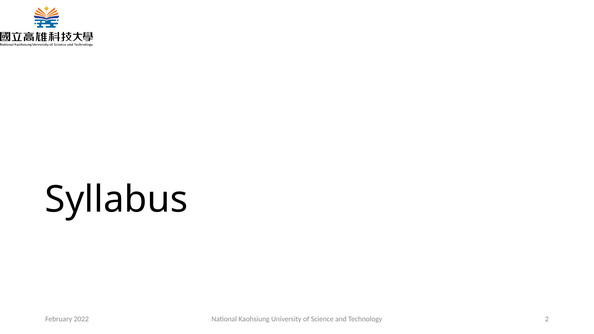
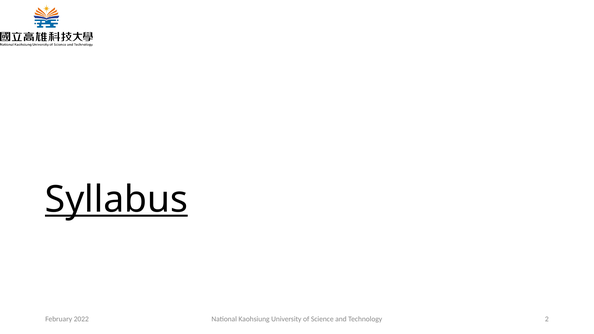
Syllabus underline: none -> present (116, 200)
